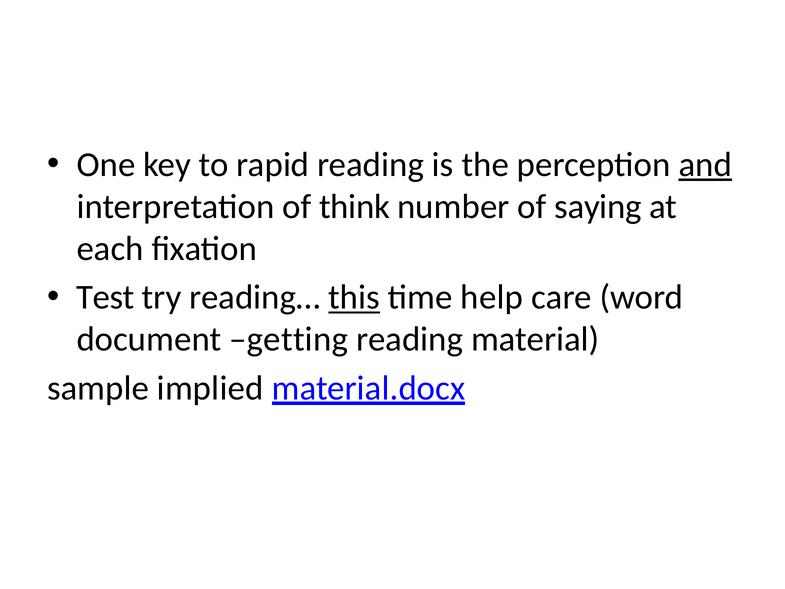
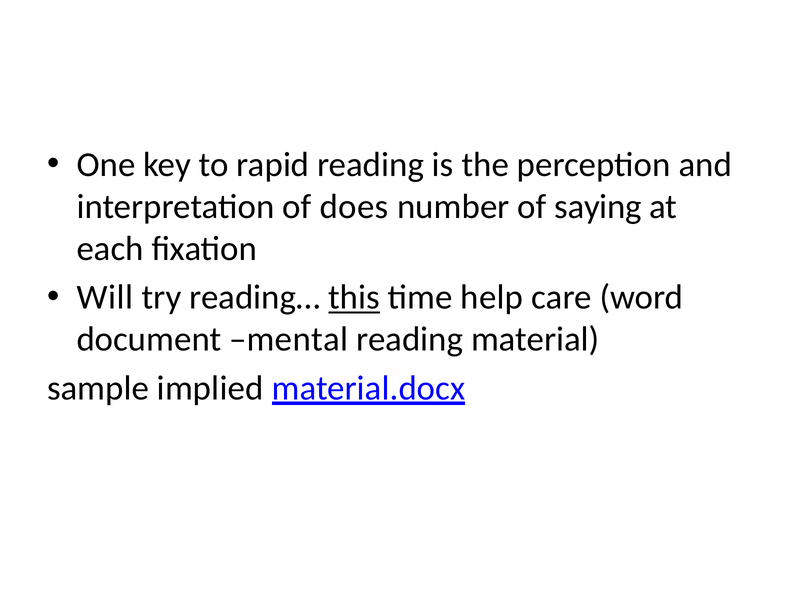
and underline: present -> none (705, 165)
think: think -> does (354, 207)
Test: Test -> Will (105, 297)
getting: getting -> mental (289, 339)
